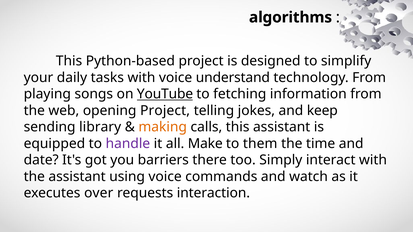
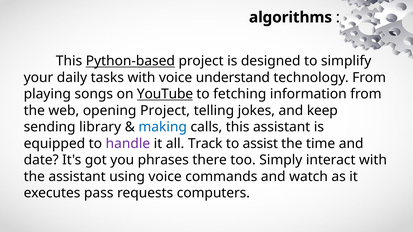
Python-based underline: none -> present (130, 61)
making colour: orange -> blue (163, 127)
Make: Make -> Track (205, 144)
them: them -> assist (260, 144)
barriers: barriers -> phrases (163, 160)
over: over -> pass (99, 193)
interaction: interaction -> computers (213, 193)
